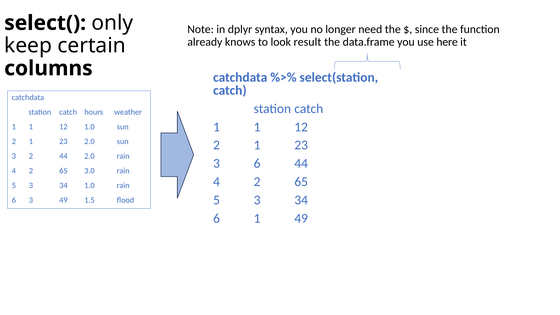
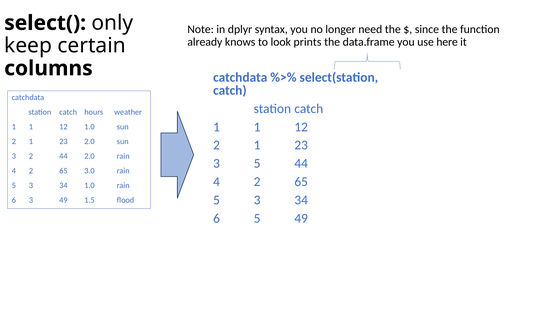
result: result -> prints (308, 42)
3 6: 6 -> 5 (257, 164)
6 1: 1 -> 5 (257, 218)
